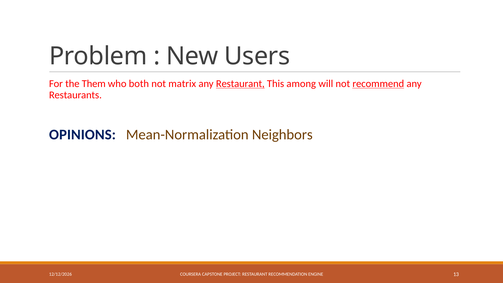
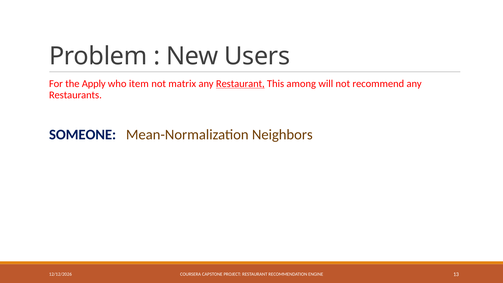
Them: Them -> Apply (94, 84)
both: both -> item (139, 84)
recommend underline: present -> none (378, 84)
OPINIONS: OPINIONS -> SOMEONE (83, 135)
